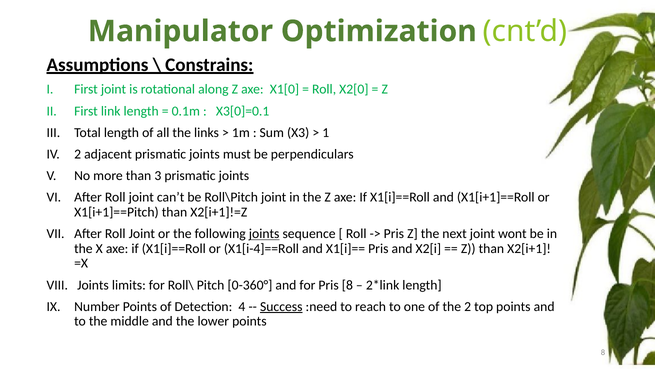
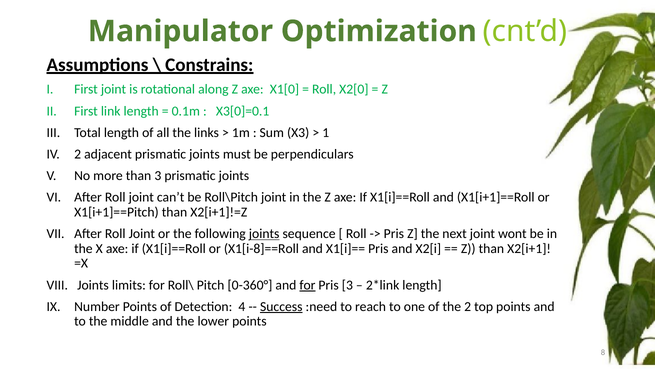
X1[i-4]==Roll: X1[i-4]==Roll -> X1[i-8]==Roll (261, 248)
for underline: none -> present (307, 285)
Pris 8: 8 -> 3 (347, 285)
